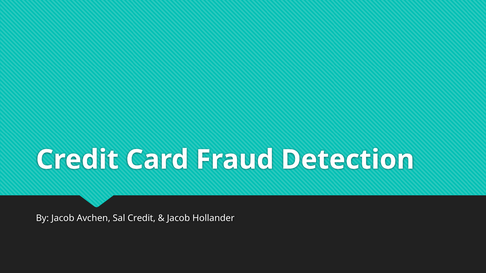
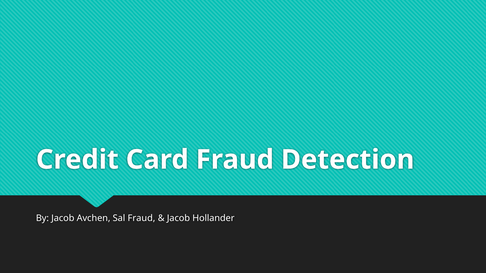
Sal Credit: Credit -> Fraud (141, 218)
